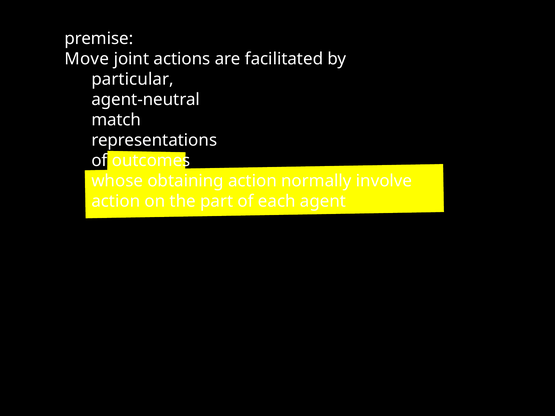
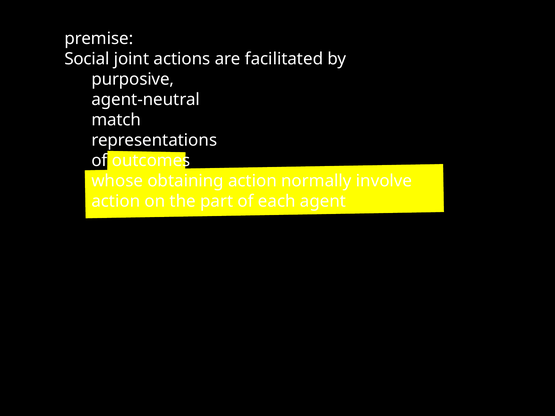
Move: Move -> Social (87, 59)
particular: particular -> purposive (133, 79)
